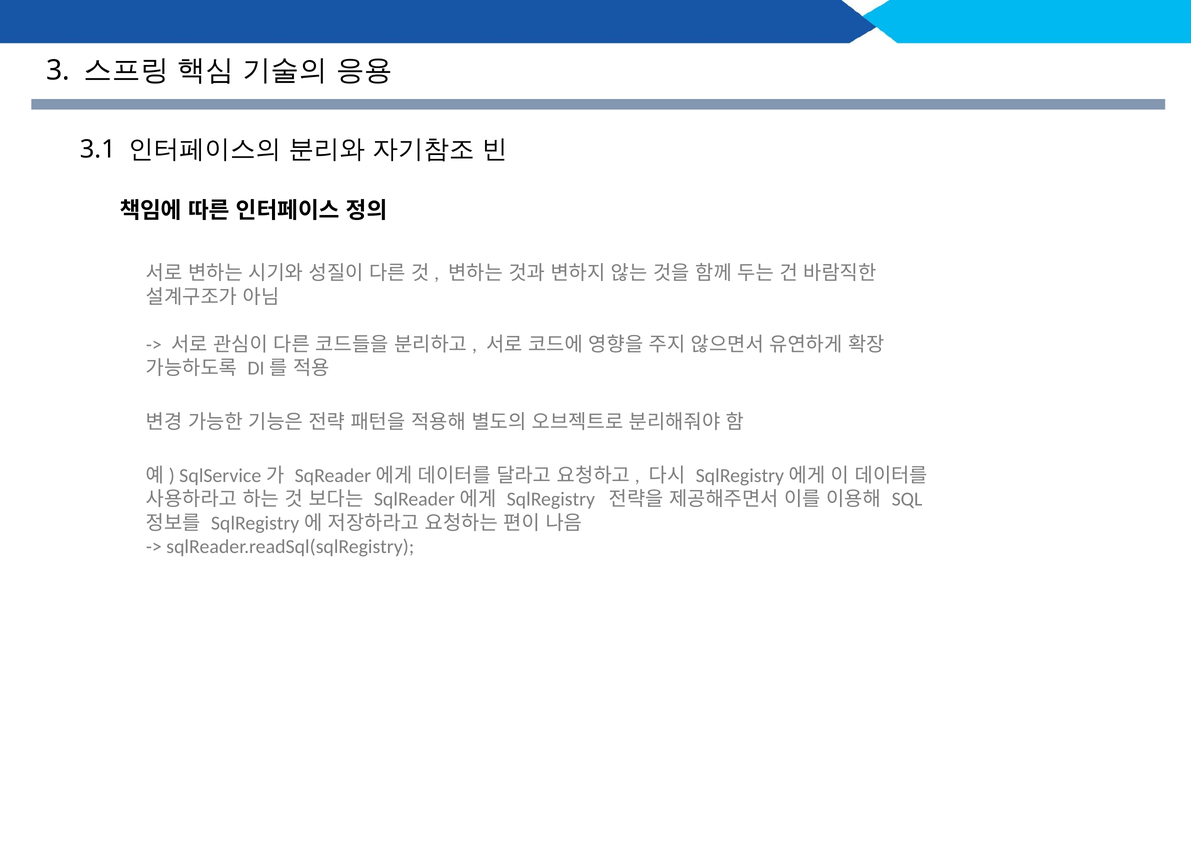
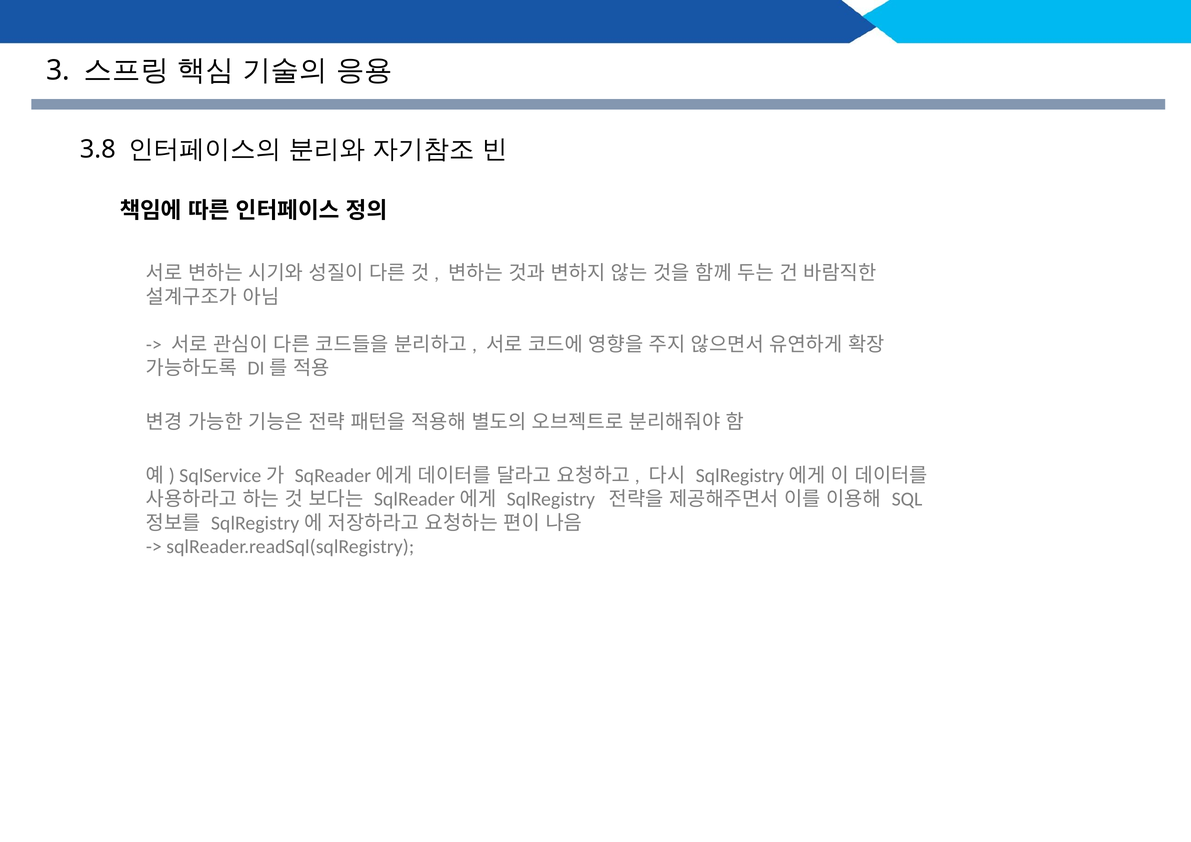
3.1: 3.1 -> 3.8 (98, 149)
